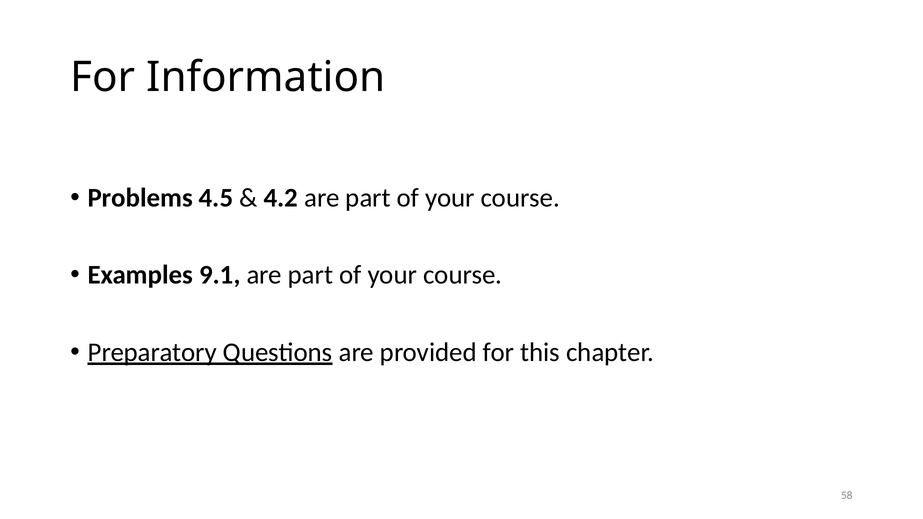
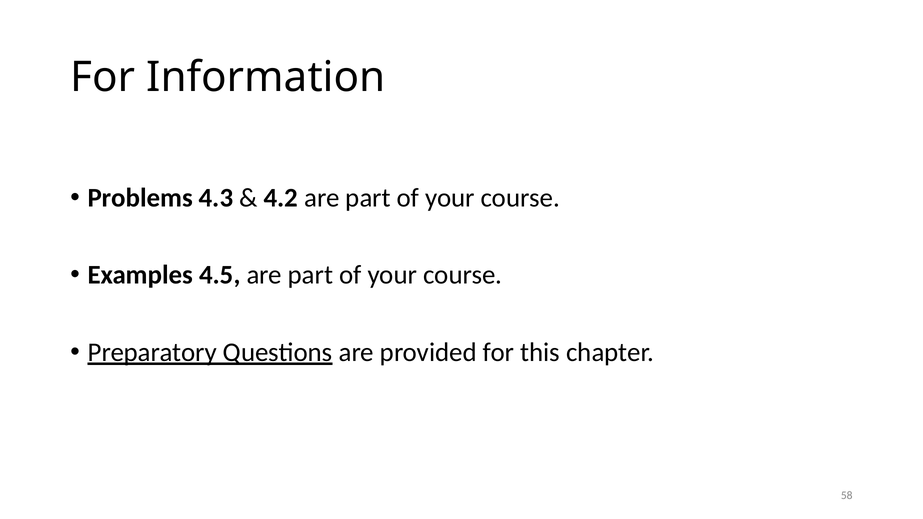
4.5: 4.5 -> 4.3 (216, 198)
9.1: 9.1 -> 4.5 (220, 275)
